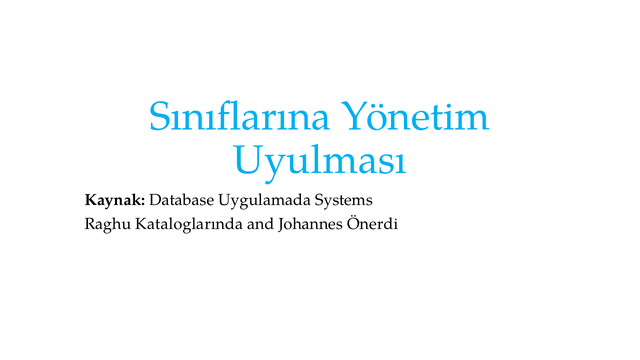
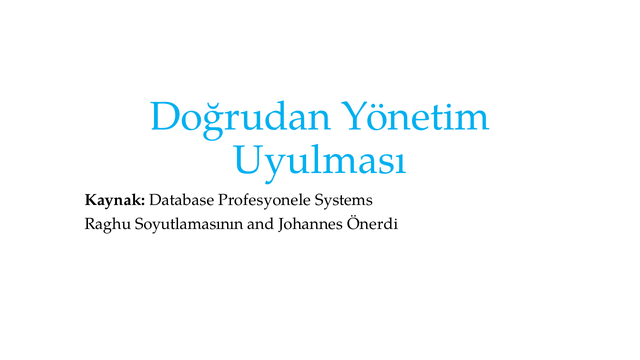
Sınıflarına: Sınıflarına -> Doğrudan (241, 117)
Uygulamada: Uygulamada -> Profesyonele (265, 200)
Kataloglarında: Kataloglarında -> Soyutlamasının (189, 224)
